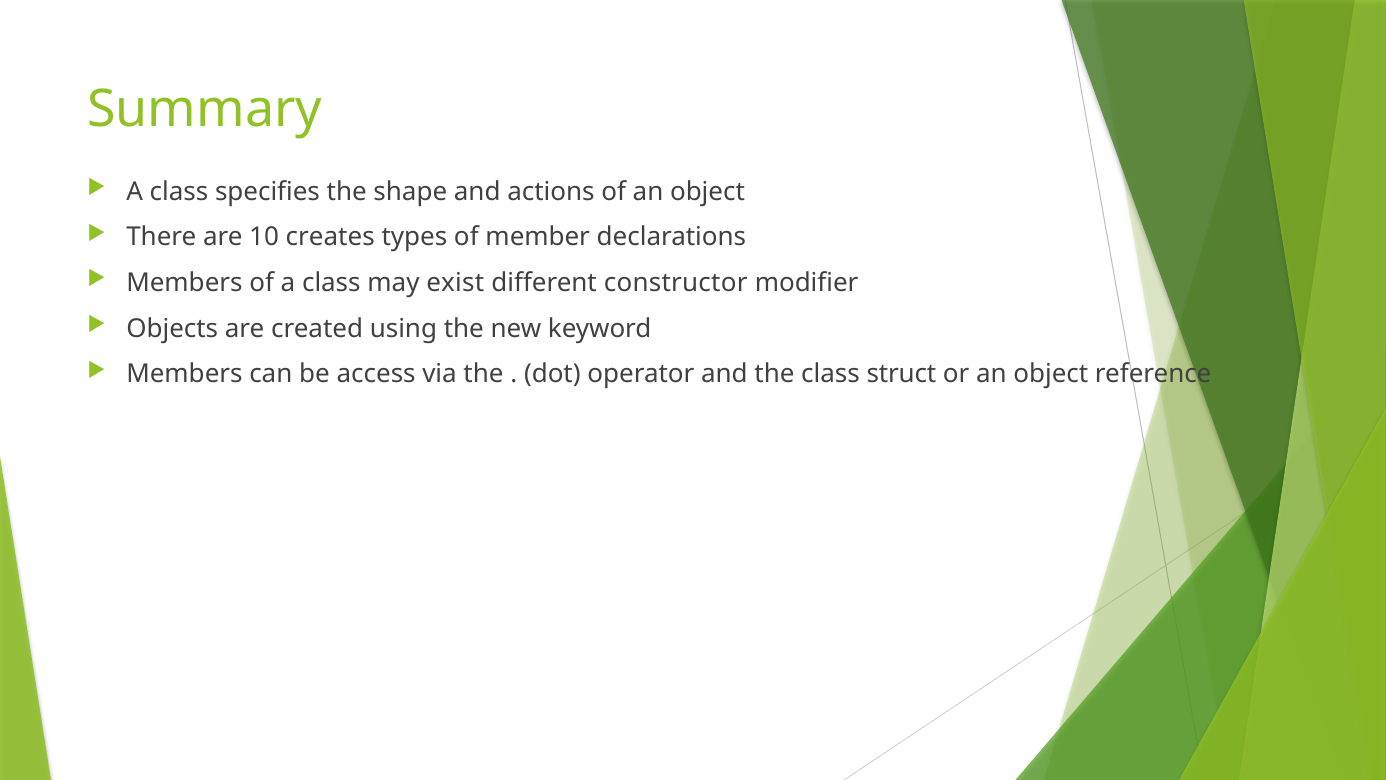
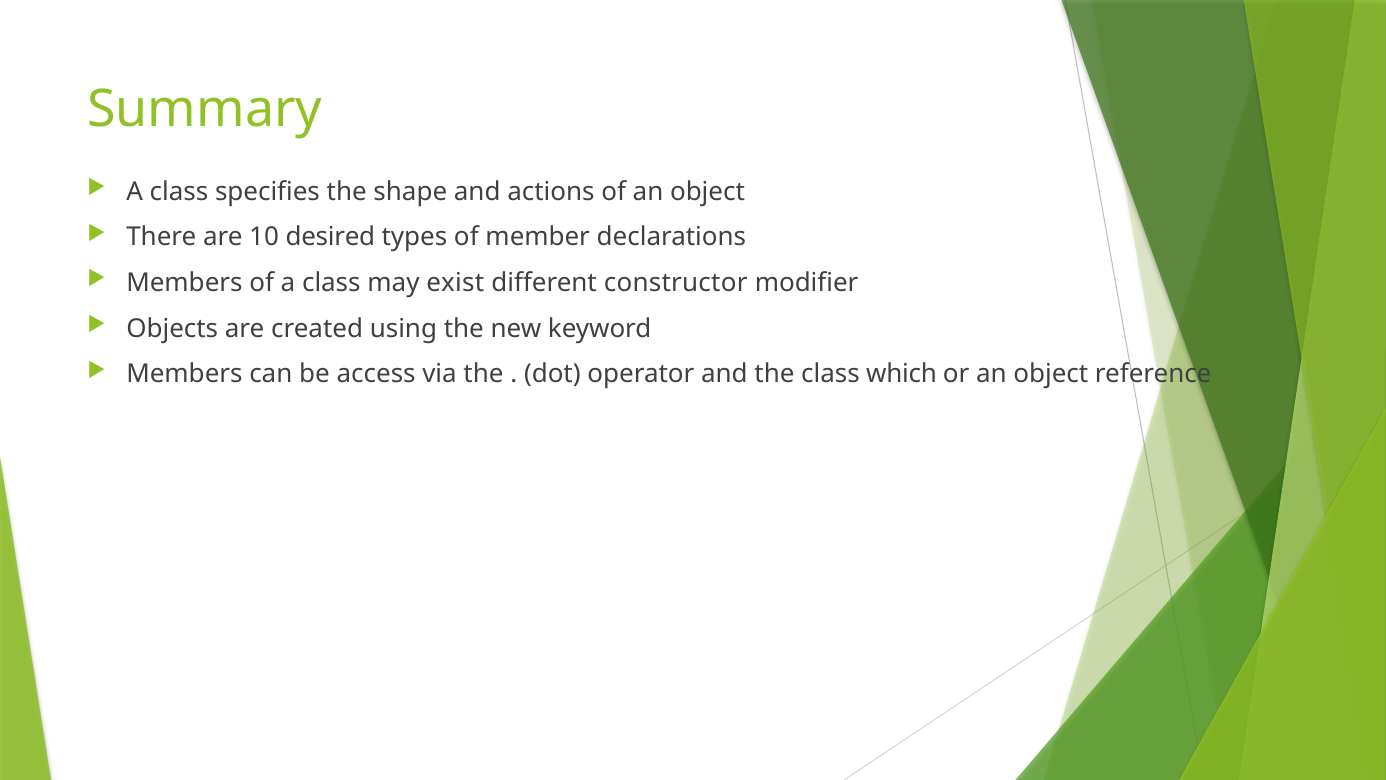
creates: creates -> desired (330, 237)
struct: struct -> which (901, 374)
